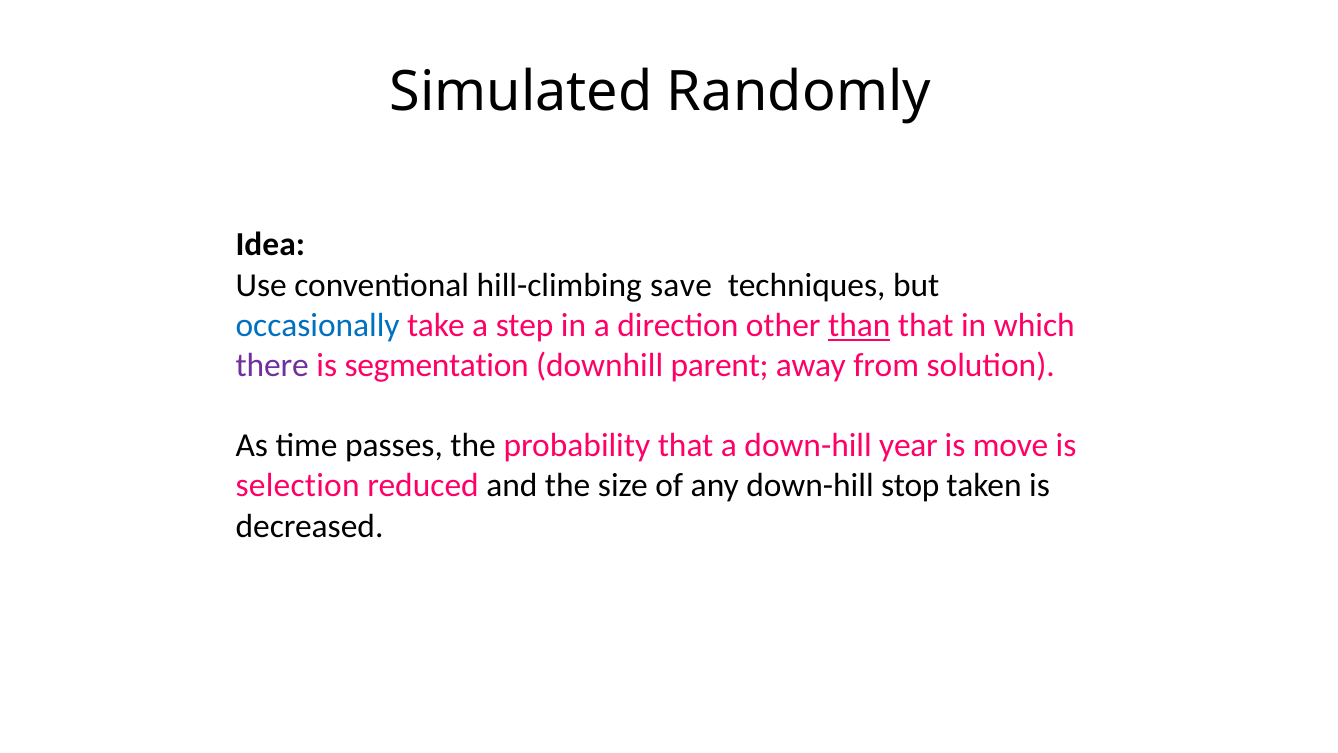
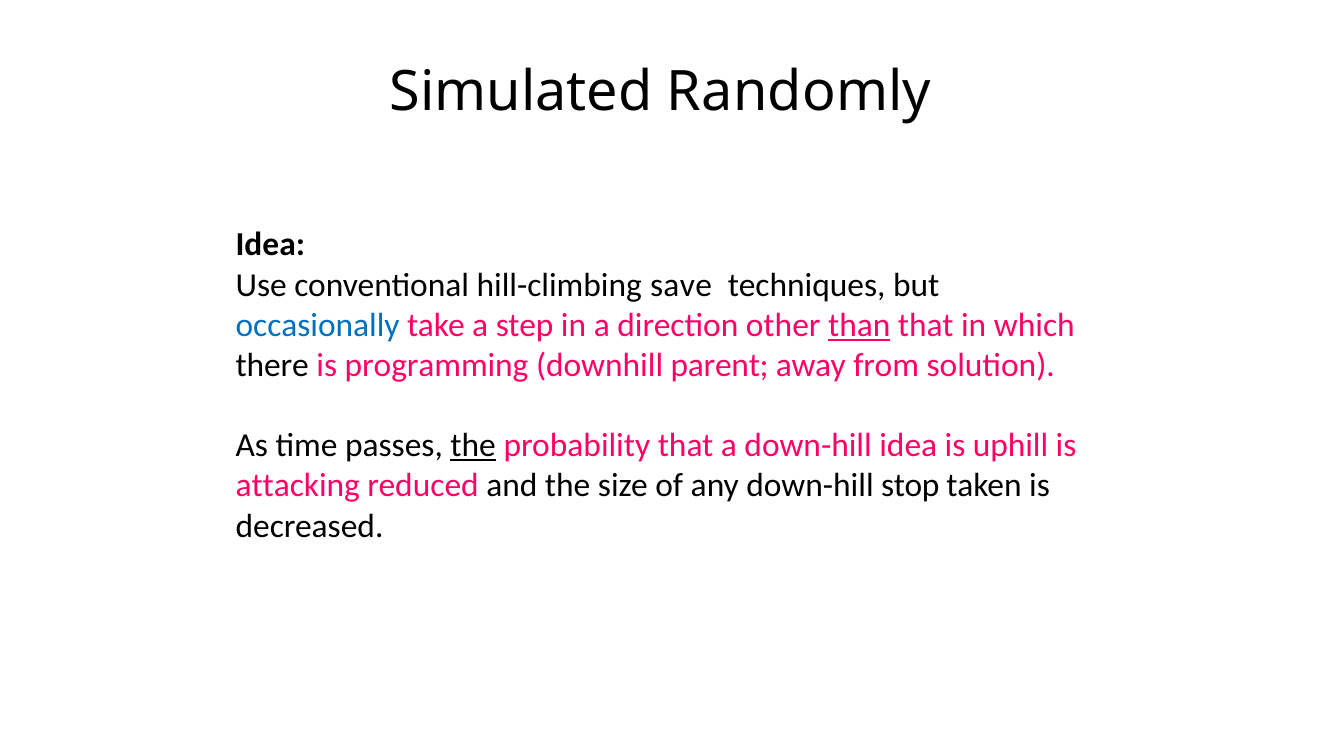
there colour: purple -> black (272, 365)
segmentation: segmentation -> programming (437, 365)
the underline: none -> present (473, 445)
down-hill year: year -> idea (908, 445)
move: move -> uphill (1011, 445)
selection: selection -> attacking (298, 486)
